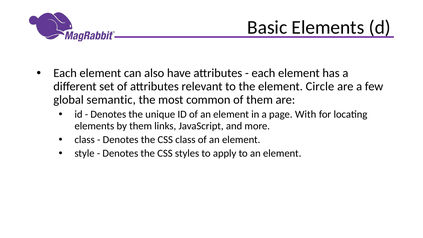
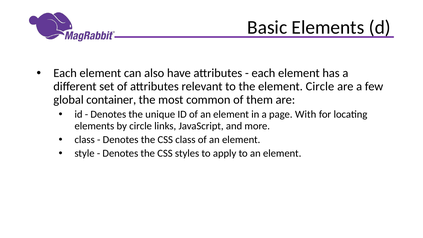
semantic: semantic -> container (111, 100)
by them: them -> circle (141, 126)
